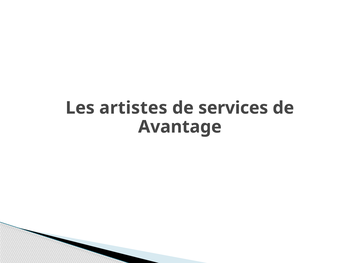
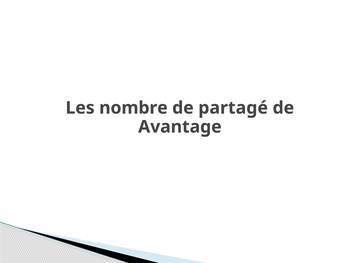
artistes: artistes -> nombre (133, 108)
services: services -> partagé (233, 108)
